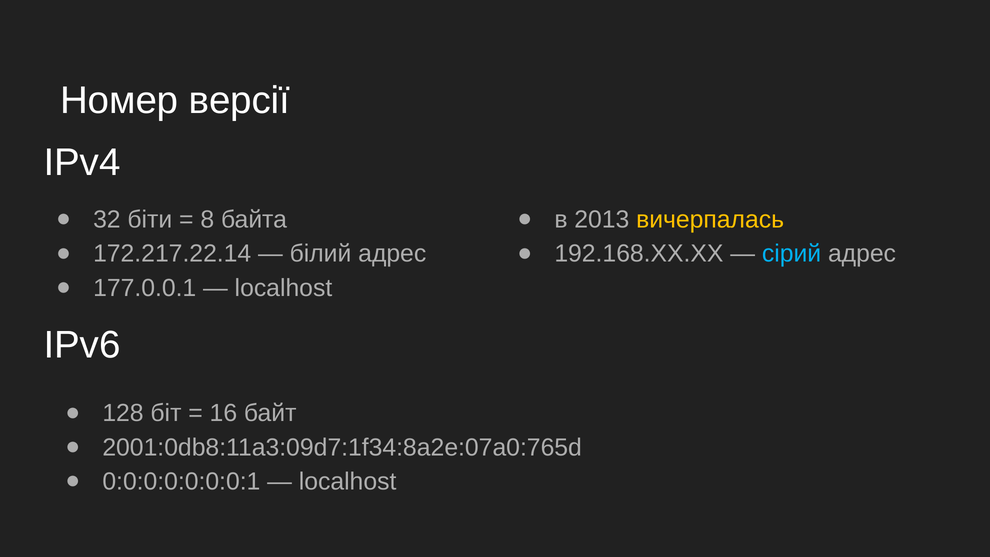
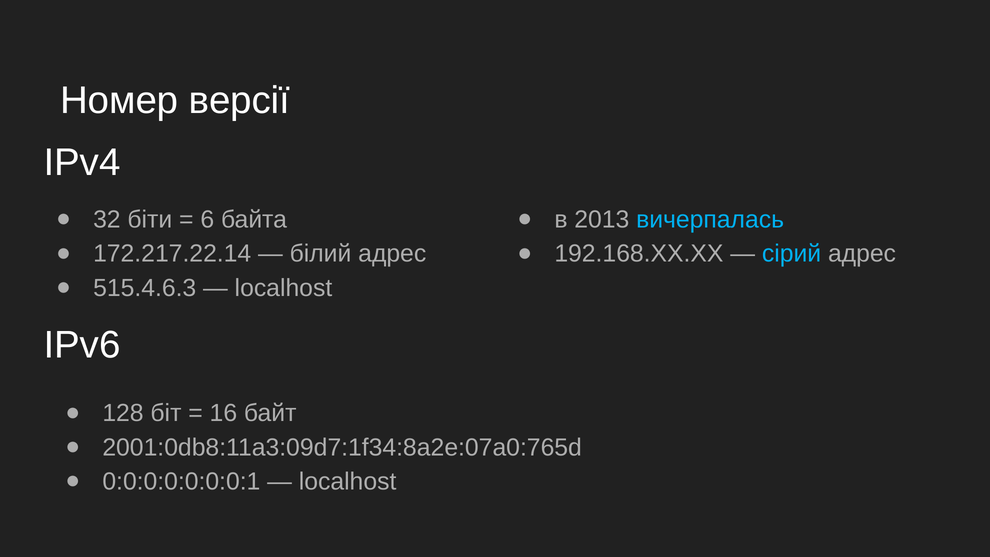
8: 8 -> 6 (207, 220)
вичерпалась colour: yellow -> light blue (710, 220)
177.0.0.1: 177.0.0.1 -> 515.4.6.3 (145, 288)
